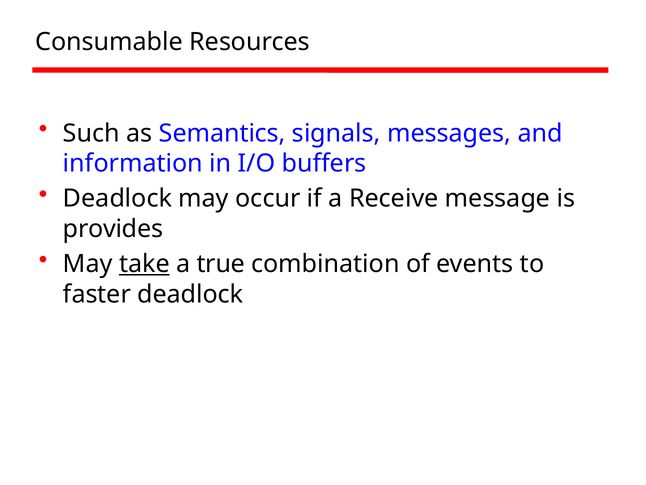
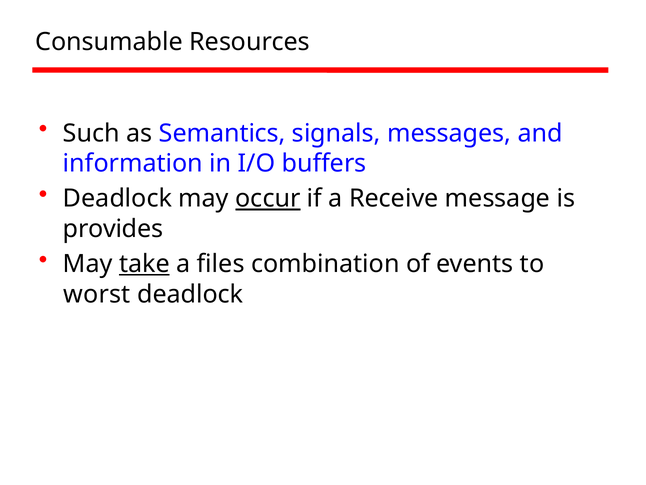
occur underline: none -> present (268, 198)
true: true -> files (221, 264)
faster: faster -> worst (97, 294)
